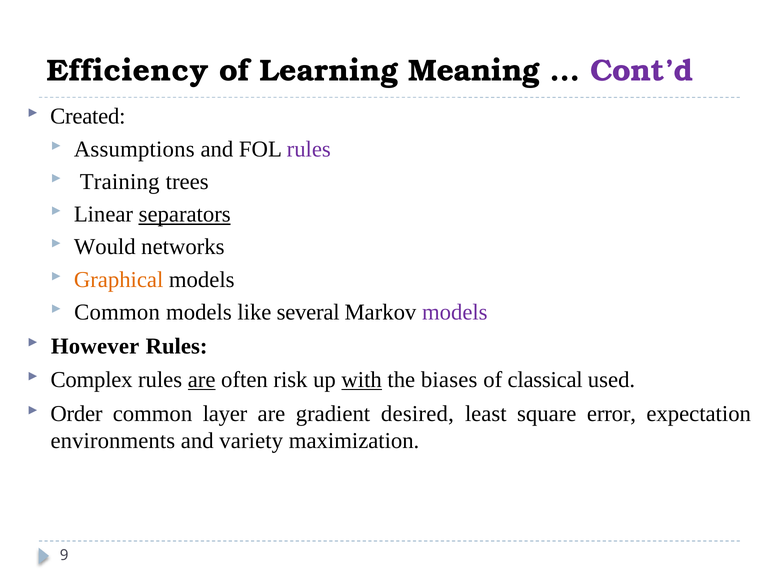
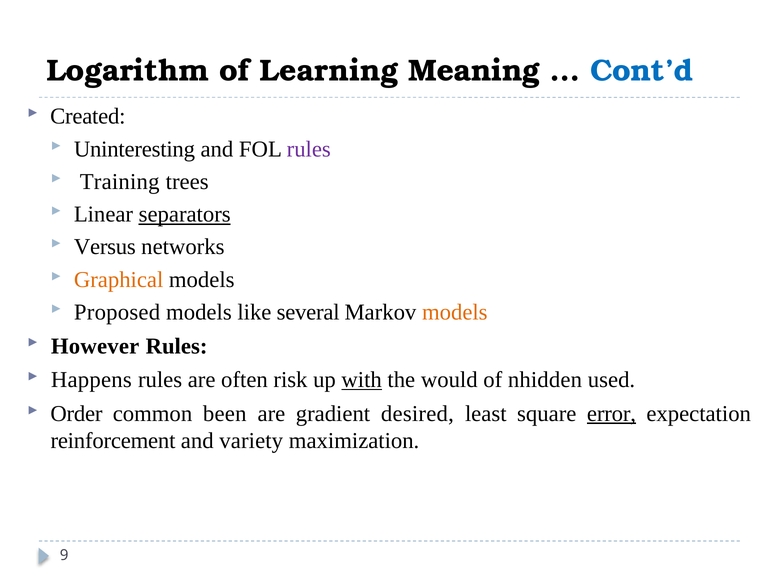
Efficiency: Efficiency -> Logarithm (128, 71)
Cont’d colour: purple -> blue (642, 71)
Assumptions: Assumptions -> Uninteresting (134, 149)
Would: Would -> Versus (105, 247)
Common: Common -> Proposed (117, 312)
models colour: purple -> orange (455, 312)
Complex: Complex -> Happens (91, 380)
are underline: present -> none (202, 380)
biases: biases -> would (449, 380)
classical: classical -> nhidden (545, 380)
layer: layer -> been (225, 414)
error underline: none -> present (612, 414)
environments: environments -> reinforcement (113, 441)
